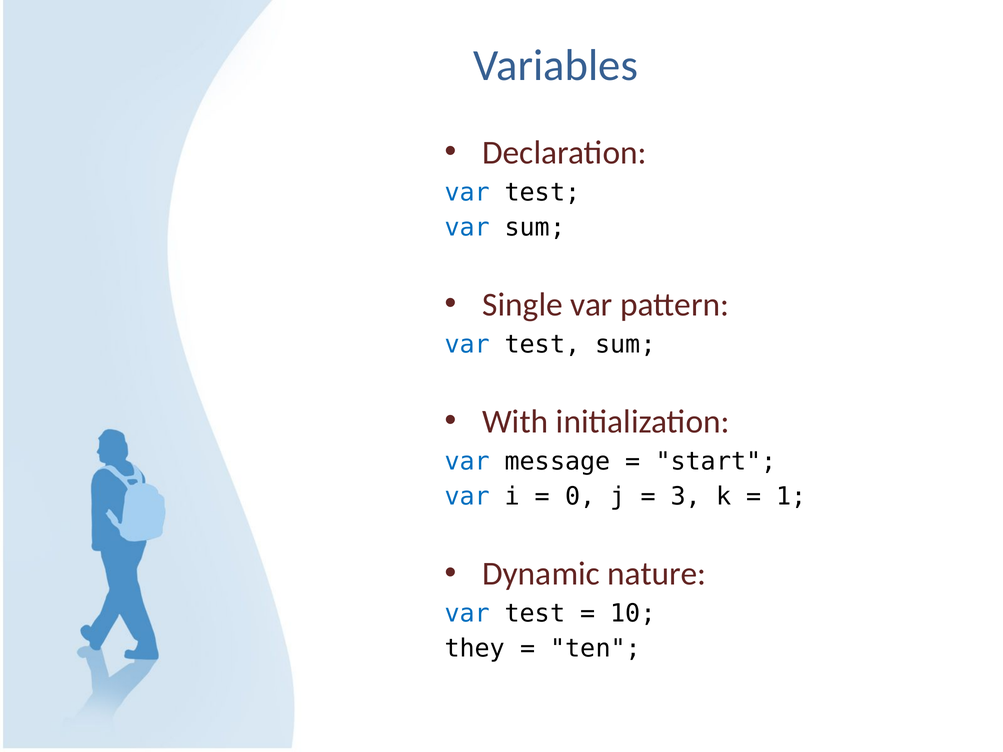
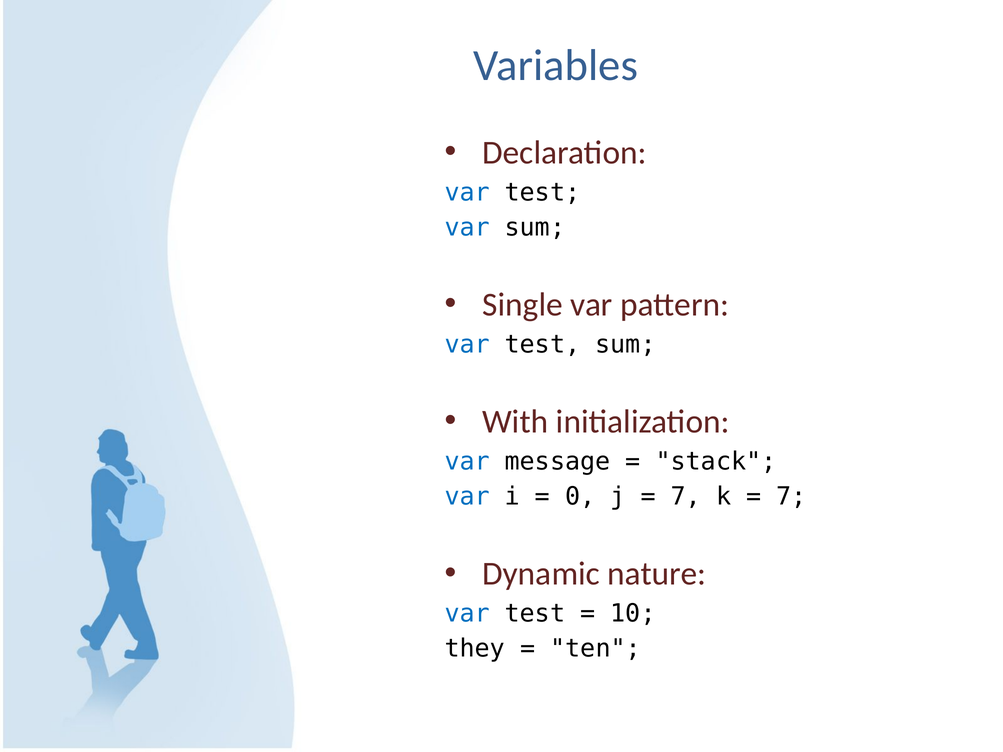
start: start -> stack (716, 461)
3: 3 -> 7 (686, 497)
1: 1 -> 7 (791, 497)
